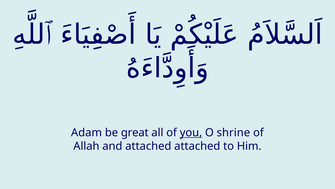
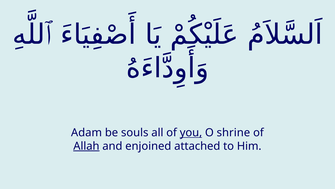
great: great -> souls (135, 132)
Allah underline: none -> present (86, 146)
and attached: attached -> enjoined (148, 146)
